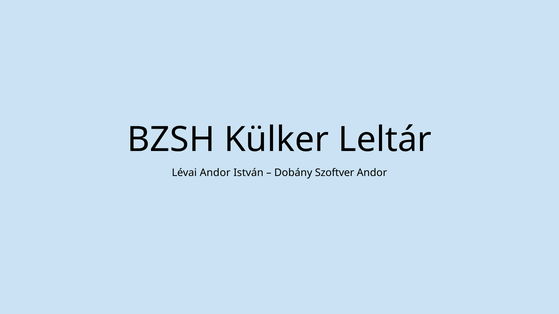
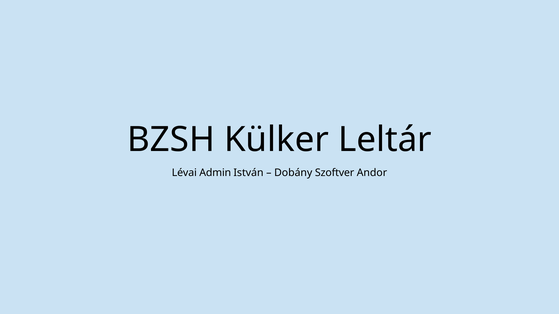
Lévai Andor: Andor -> Admin (215, 173)
